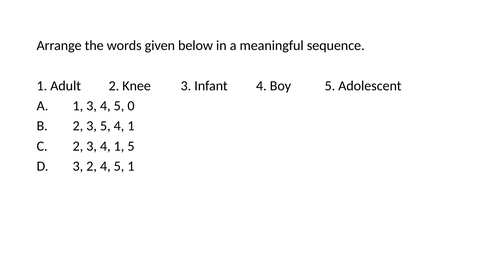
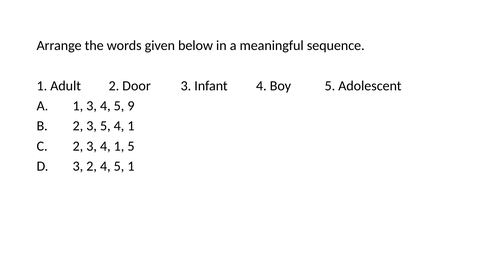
Knee: Knee -> Door (137, 86)
0: 0 -> 9 (131, 106)
